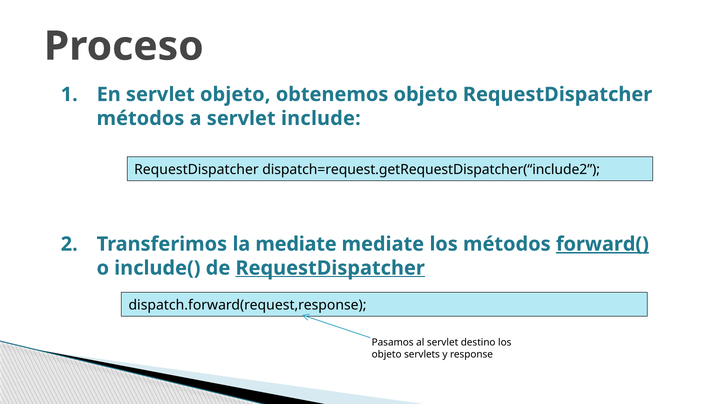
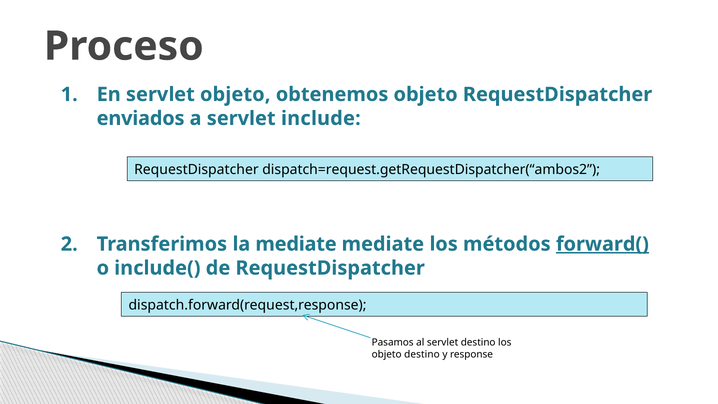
métodos: métodos -> enviados (141, 118)
dispatch=request.getRequestDispatcher(“include2: dispatch=request.getRequestDispatcher(“include2 -> dispatch=request.getRequestDispatcher(“ambos2 (431, 170)
RequestDispatcher underline: present -> none (330, 268)
objeto servlets: servlets -> destino (422, 354)
